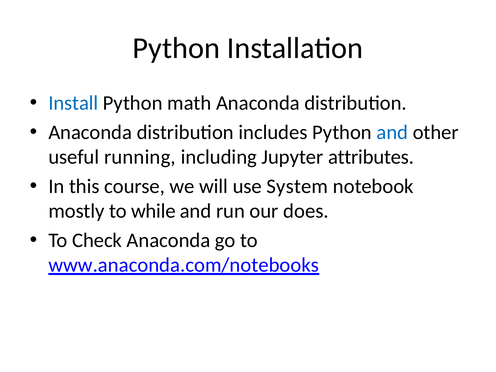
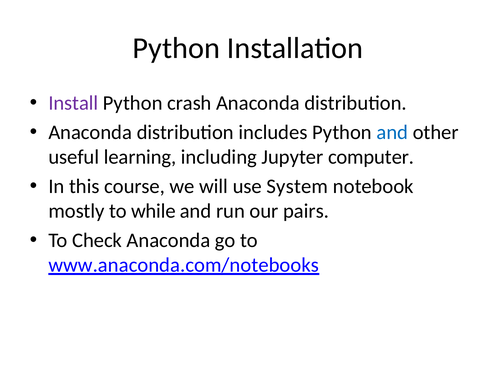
Install colour: blue -> purple (73, 103)
math: math -> crash (189, 103)
running: running -> learning (140, 157)
attributes: attributes -> computer (371, 157)
does: does -> pairs (306, 211)
